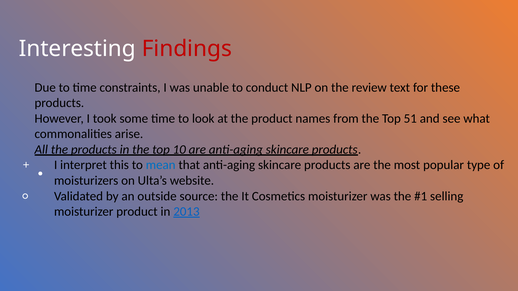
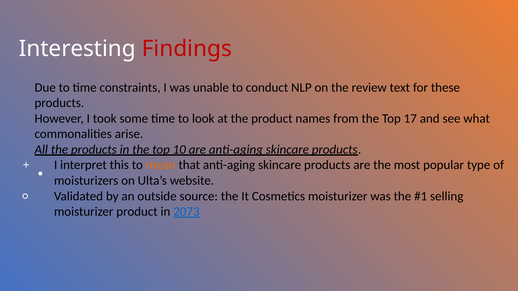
51: 51 -> 17 (410, 119)
mean colour: blue -> orange (161, 165)
2013: 2013 -> 2073 (186, 212)
